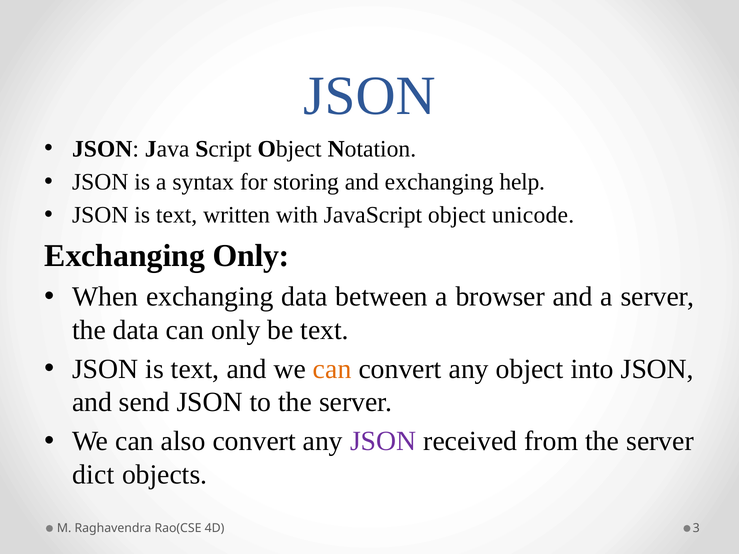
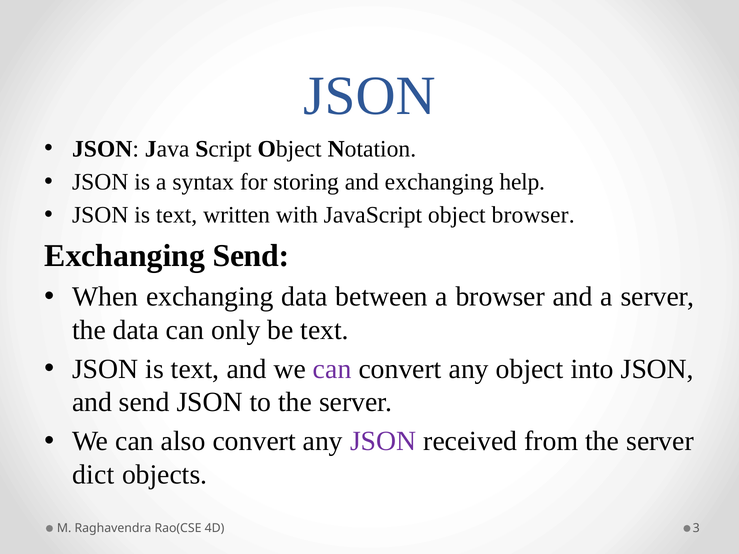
object unicode: unicode -> browser (533, 215)
Exchanging Only: Only -> Send (251, 256)
can colour: orange -> purple (332, 369)
